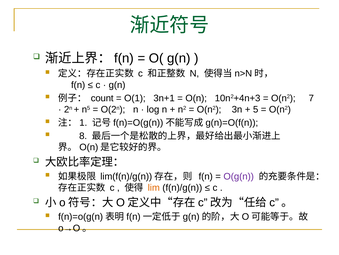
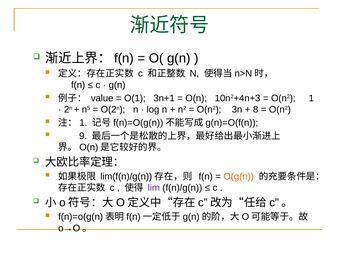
count: count -> value (102, 98)
7: 7 -> 1 (311, 98)
5: 5 -> 8 (256, 109)
8: 8 -> 9 (83, 136)
O(g(n colour: purple -> orange (239, 176)
lim colour: orange -> purple (154, 187)
